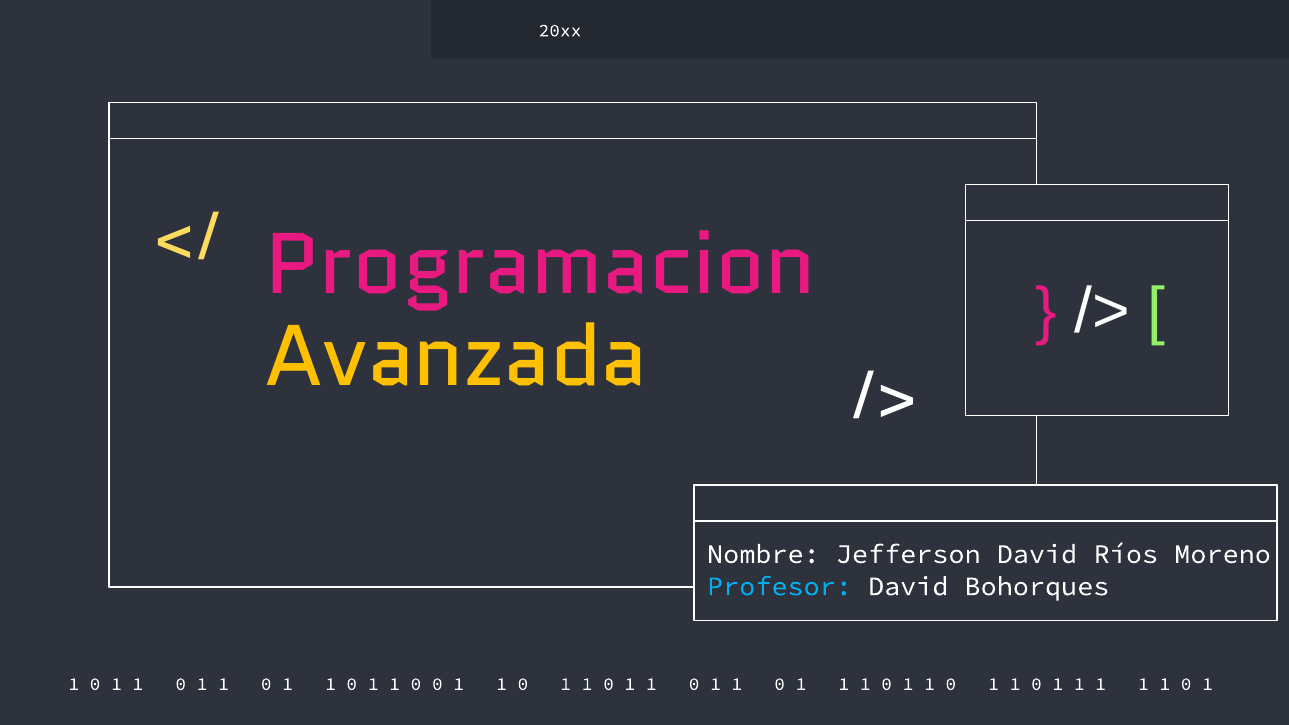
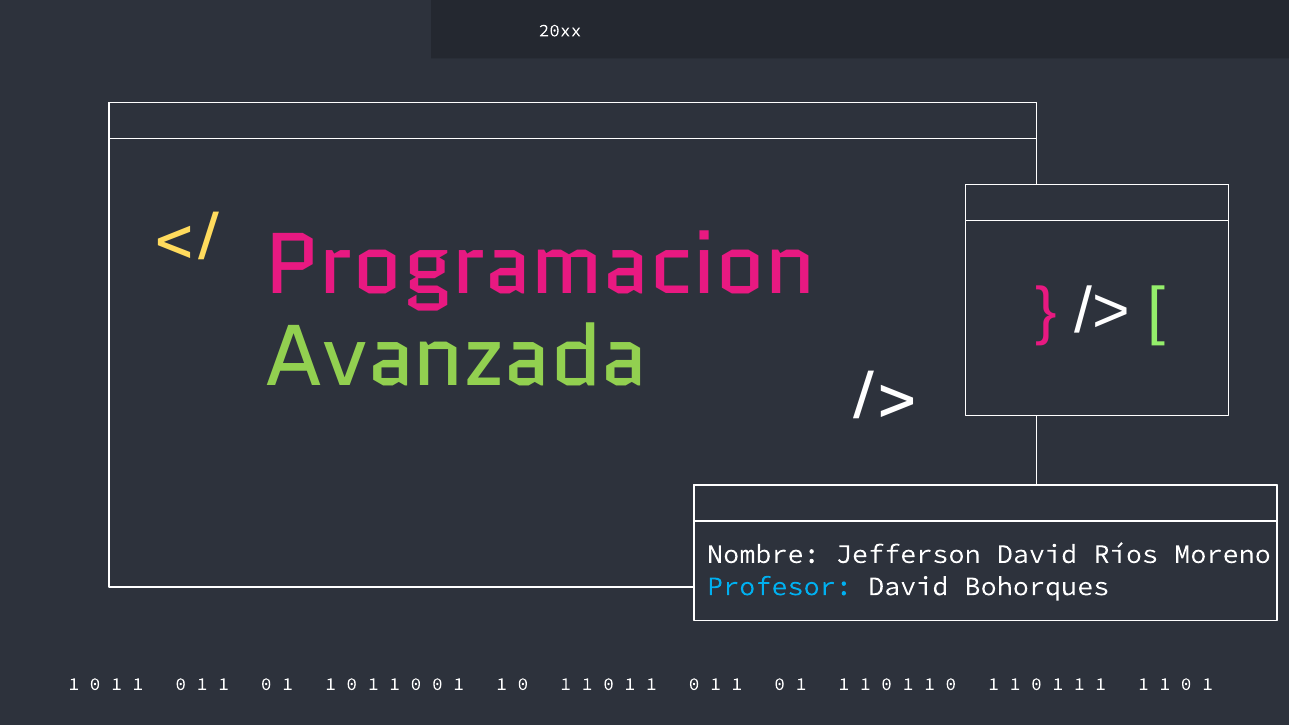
Avanzada colour: yellow -> light green (456, 358)
